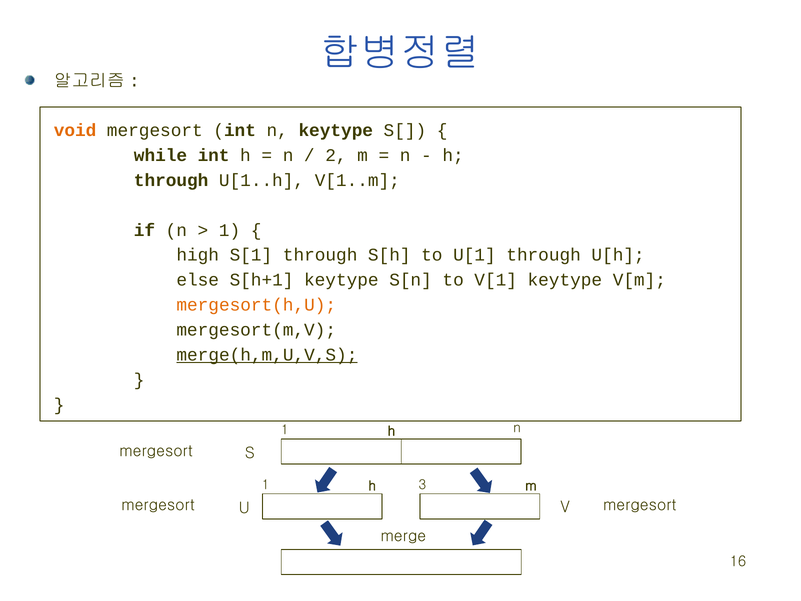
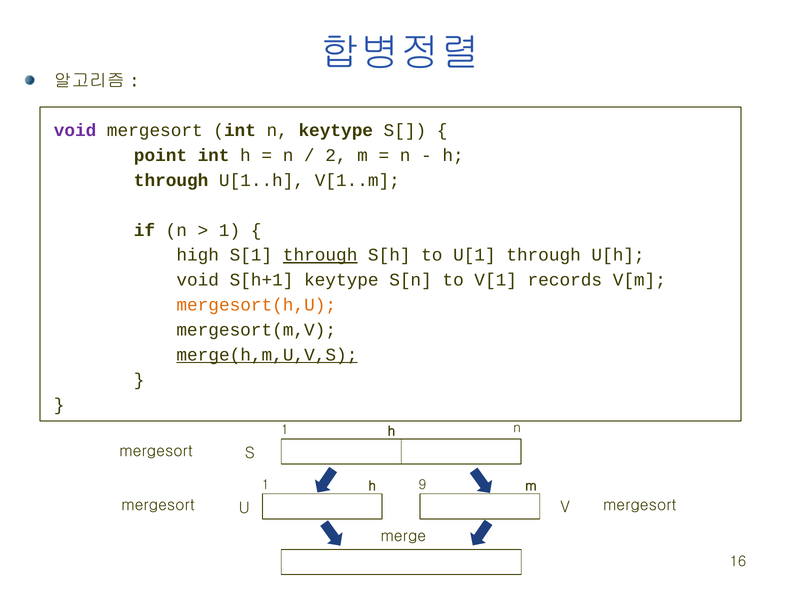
void colour: orange -> purple (75, 130)
while: while -> point (160, 155)
through underline: none -> present (320, 255)
else: else -> void (198, 280)
V[1 keytype: keytype -> records (565, 280)
3: 3 -> 9 (422, 484)
